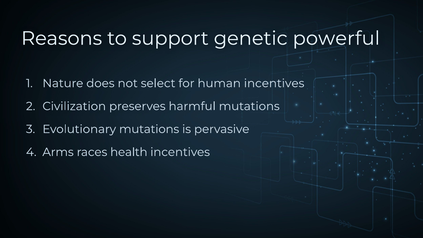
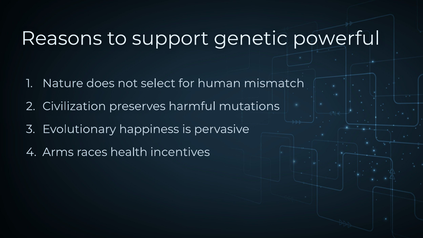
human incentives: incentives -> mismatch (274, 83)
Evolutionary mutations: mutations -> happiness (149, 129)
